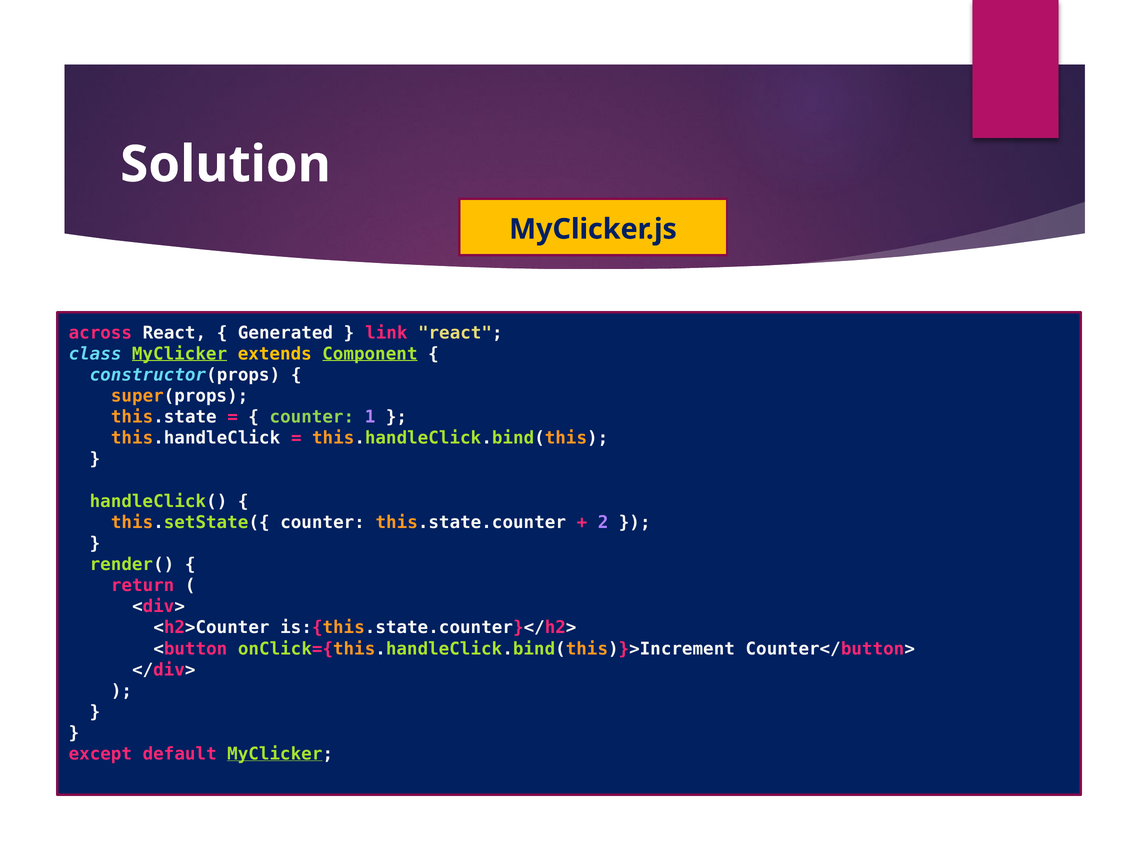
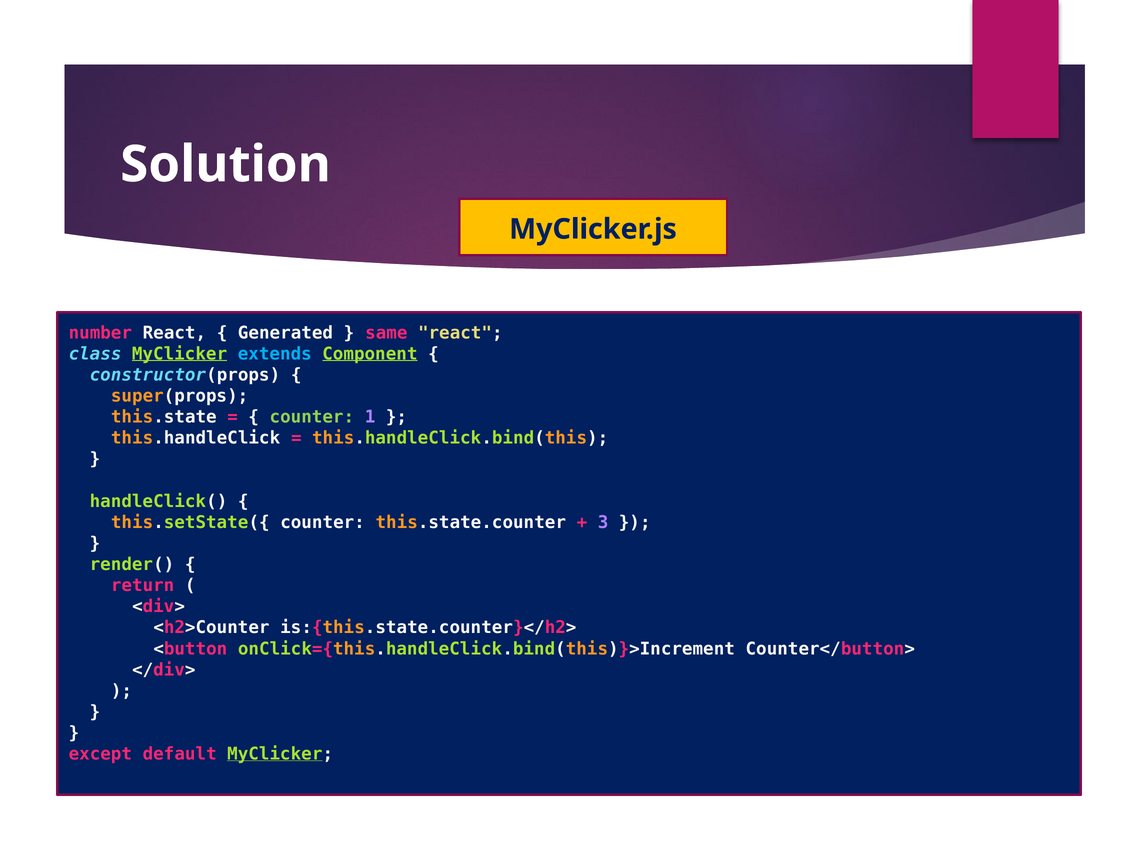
across: across -> number (100, 333)
link: link -> same (386, 333)
extends colour: yellow -> light blue (275, 354)
2: 2 -> 3 (603, 522)
